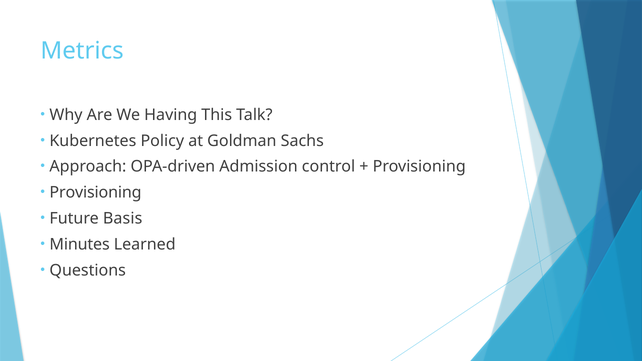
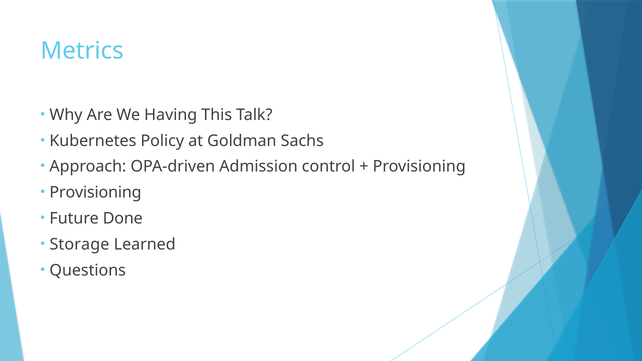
Basis: Basis -> Done (123, 219)
Minutes: Minutes -> Storage (79, 245)
